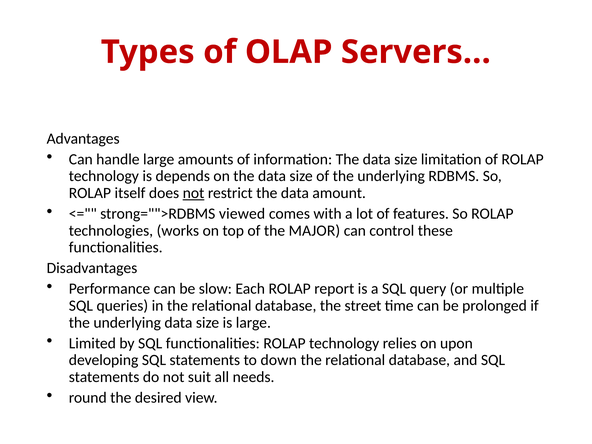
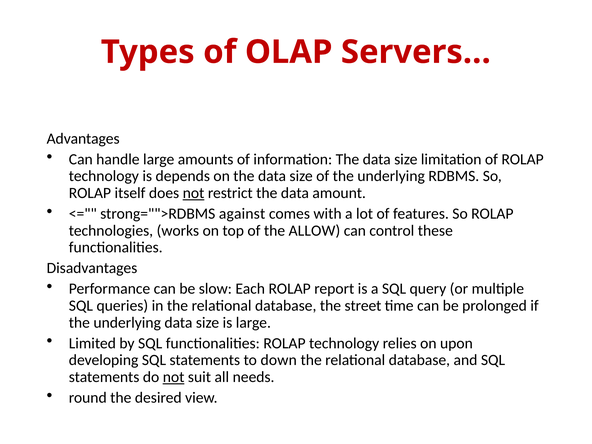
viewed: viewed -> against (242, 214)
MAJOR: MAJOR -> ALLOW (314, 231)
not underline: none -> present (174, 377)
